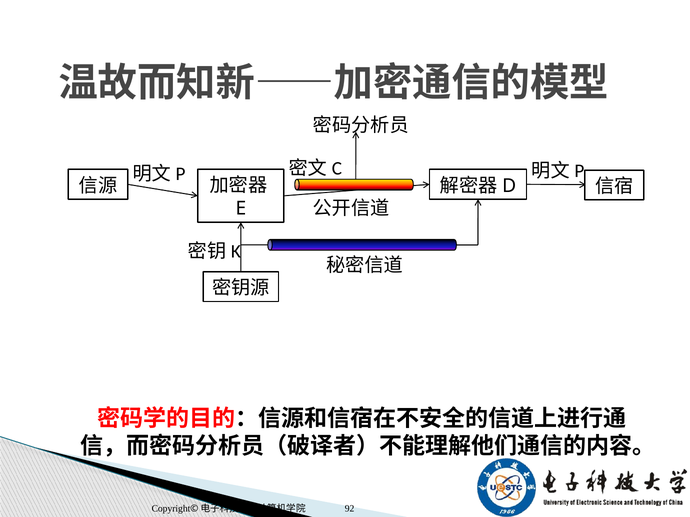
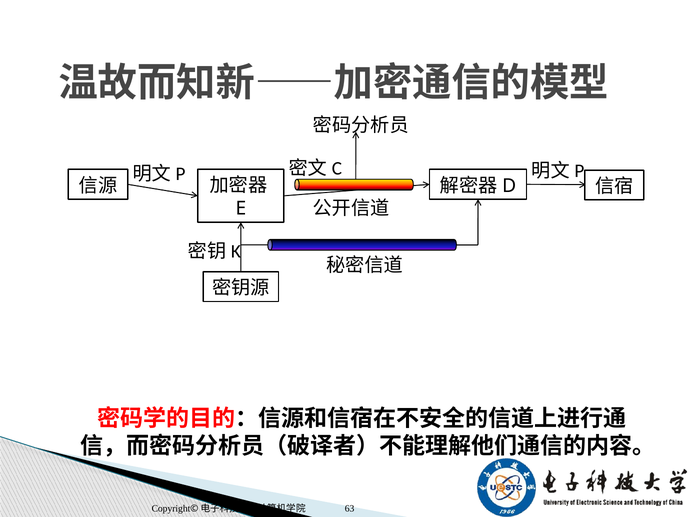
92: 92 -> 63 (350, 509)
